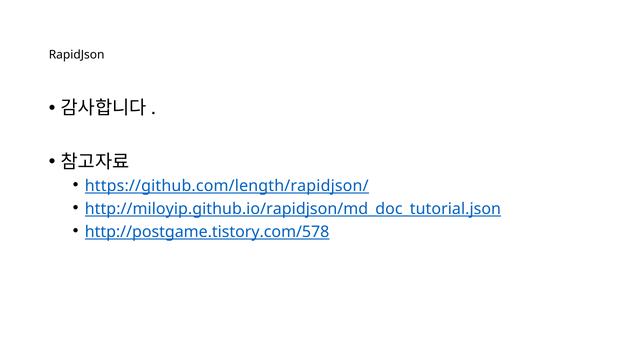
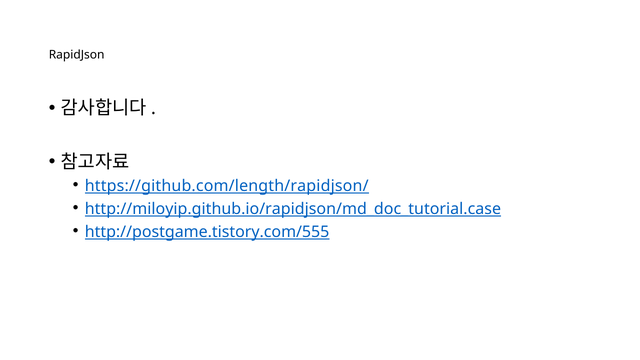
http://miloyip.github.io/rapidjson/md_doc_tutorial.json: http://miloyip.github.io/rapidjson/md_doc_tutorial.json -> http://miloyip.github.io/rapidjson/md_doc_tutorial.case (293, 209)
http://postgame.tistory.com/578: http://postgame.tistory.com/578 -> http://postgame.tistory.com/555 (207, 232)
